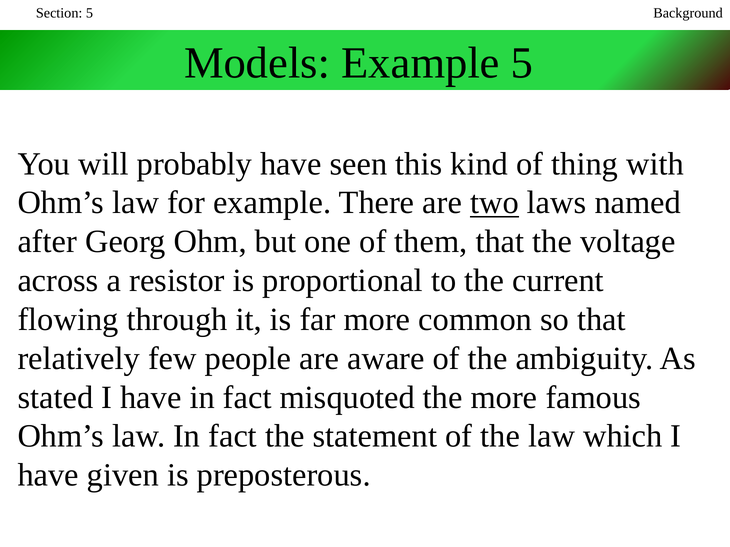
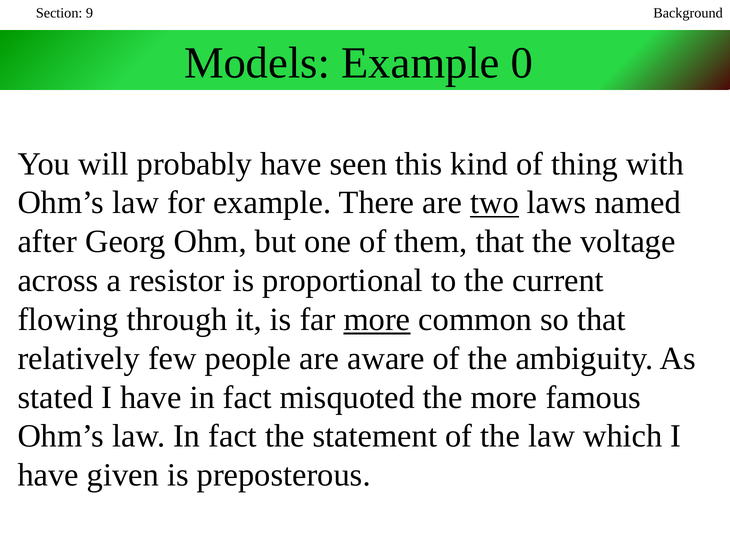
Section 5: 5 -> 9 (90, 13)
Example 5: 5 -> 0 (522, 63)
more underline: none -> present (377, 320)
